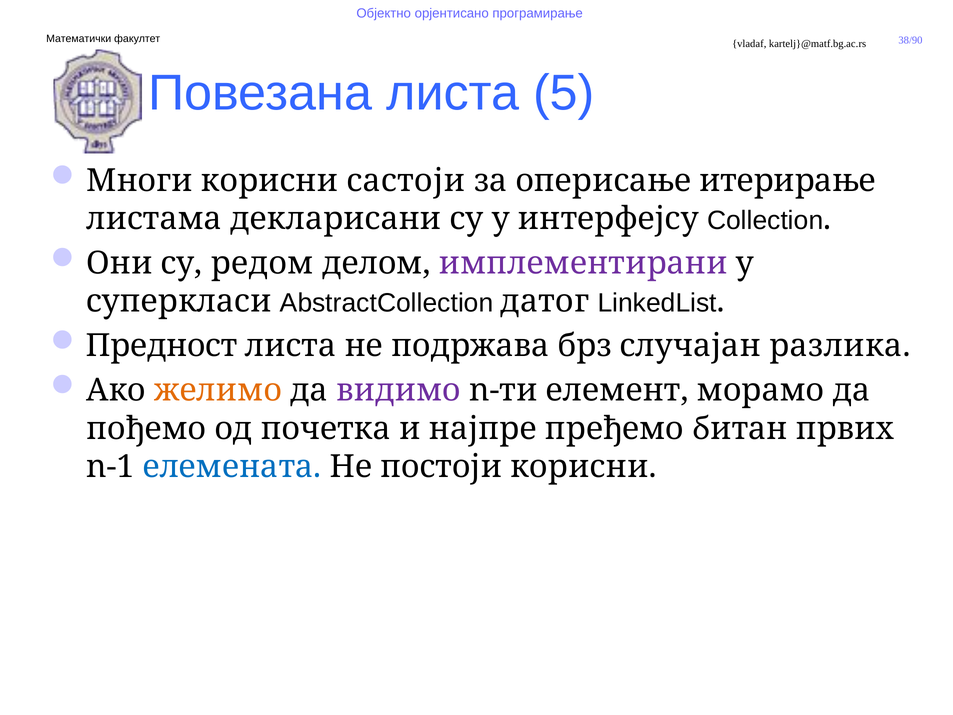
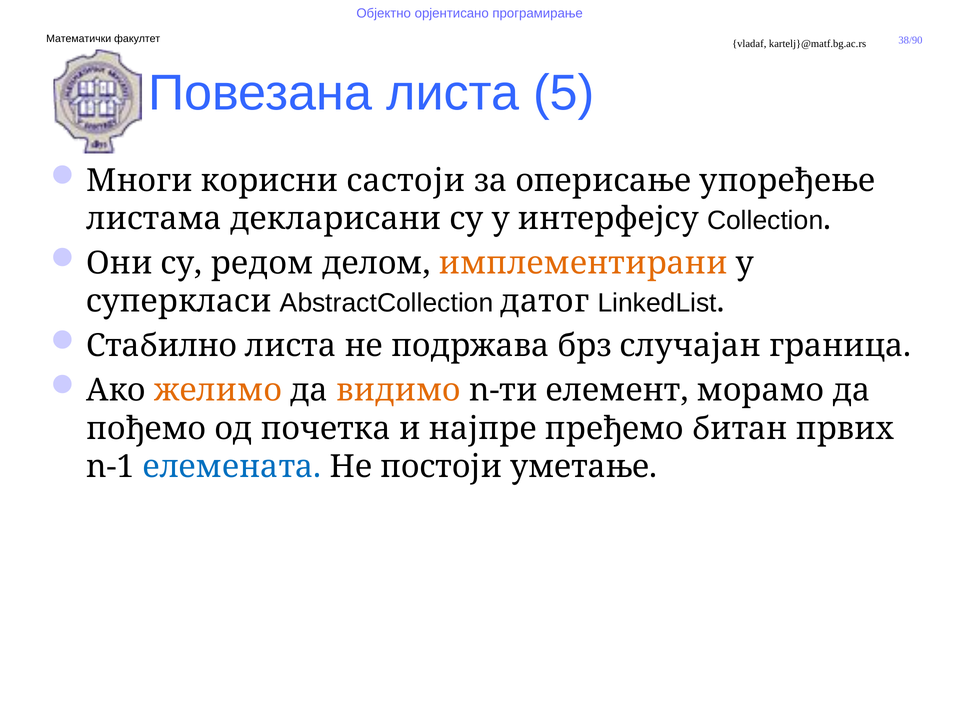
итерирање: итерирање -> упоређење (787, 181)
имплементирани colour: purple -> orange (583, 263)
Предност: Предност -> Стабилно (162, 346)
разлика: разлика -> граница (840, 346)
видимо colour: purple -> orange (398, 390)
постоји корисни: корисни -> уметање (584, 467)
